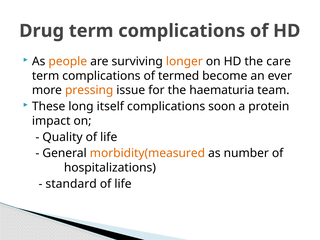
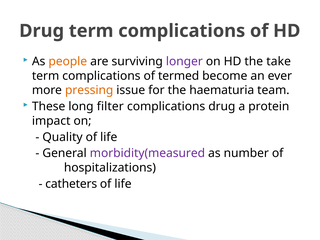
longer colour: orange -> purple (184, 61)
care: care -> take (279, 61)
itself: itself -> filter (110, 106)
complications soon: soon -> drug (222, 106)
morbidity(measured colour: orange -> purple (147, 153)
standard: standard -> catheters (71, 184)
